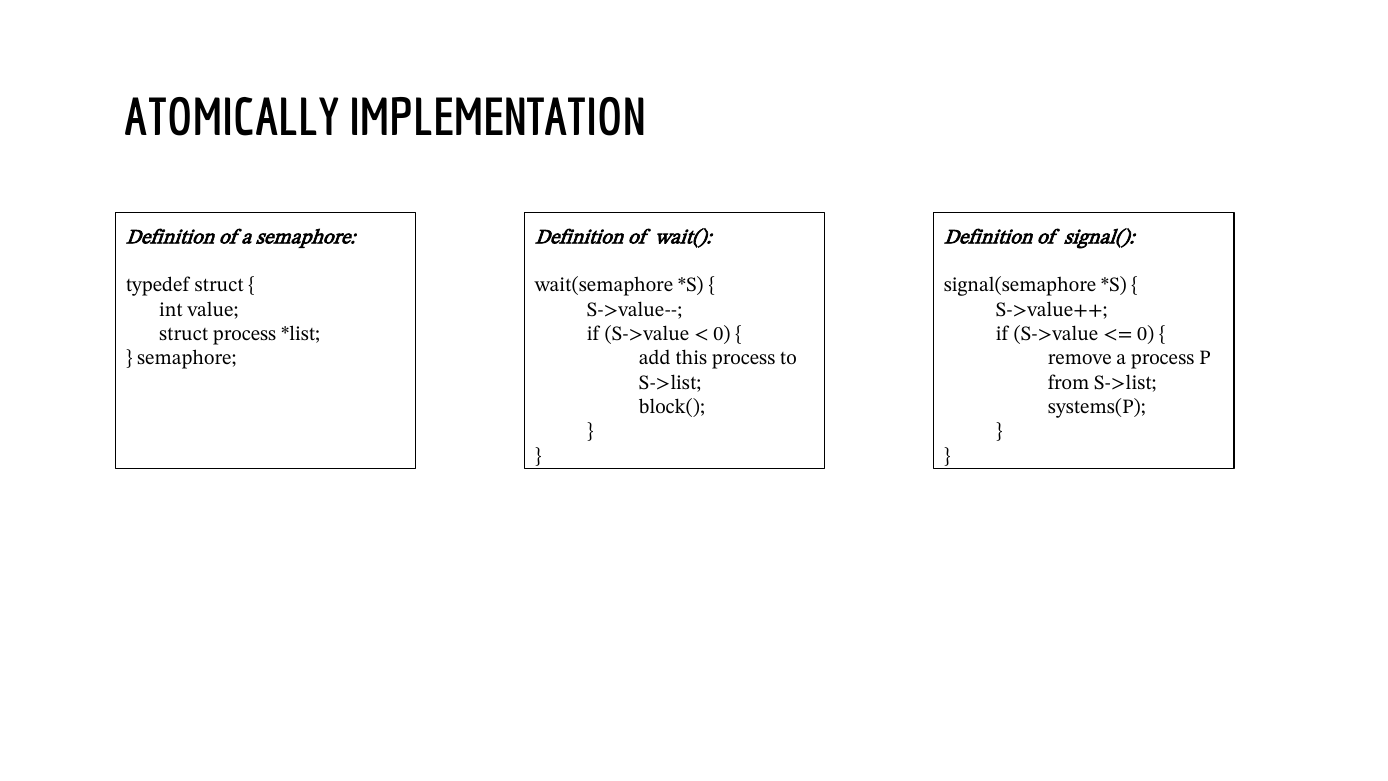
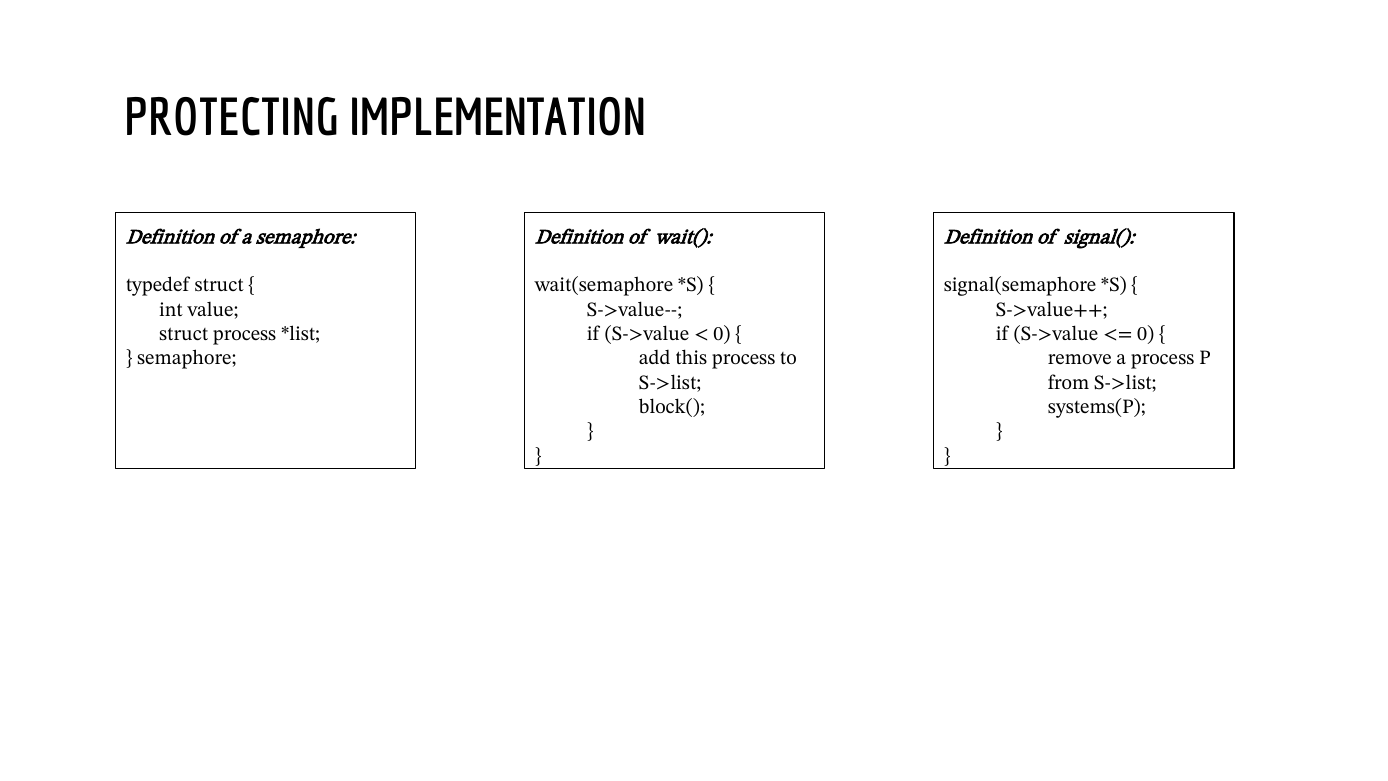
ATOMICALLY: ATOMICALLY -> PROTECTING (232, 119)
